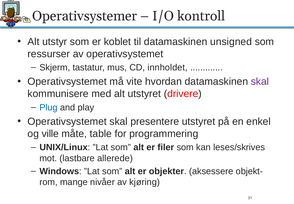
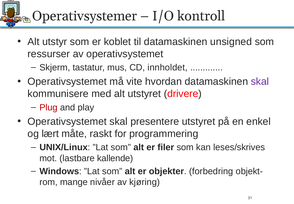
Plug colour: blue -> red (49, 107)
ville: ville -> lært (50, 133)
table: table -> raskt (101, 133)
allerede: allerede -> kallende (115, 158)
aksessere: aksessere -> forbedring (211, 171)
